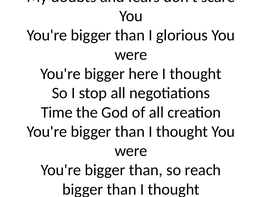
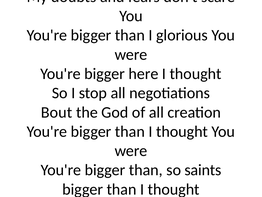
Time: Time -> Bout (57, 112)
reach: reach -> saints (203, 170)
